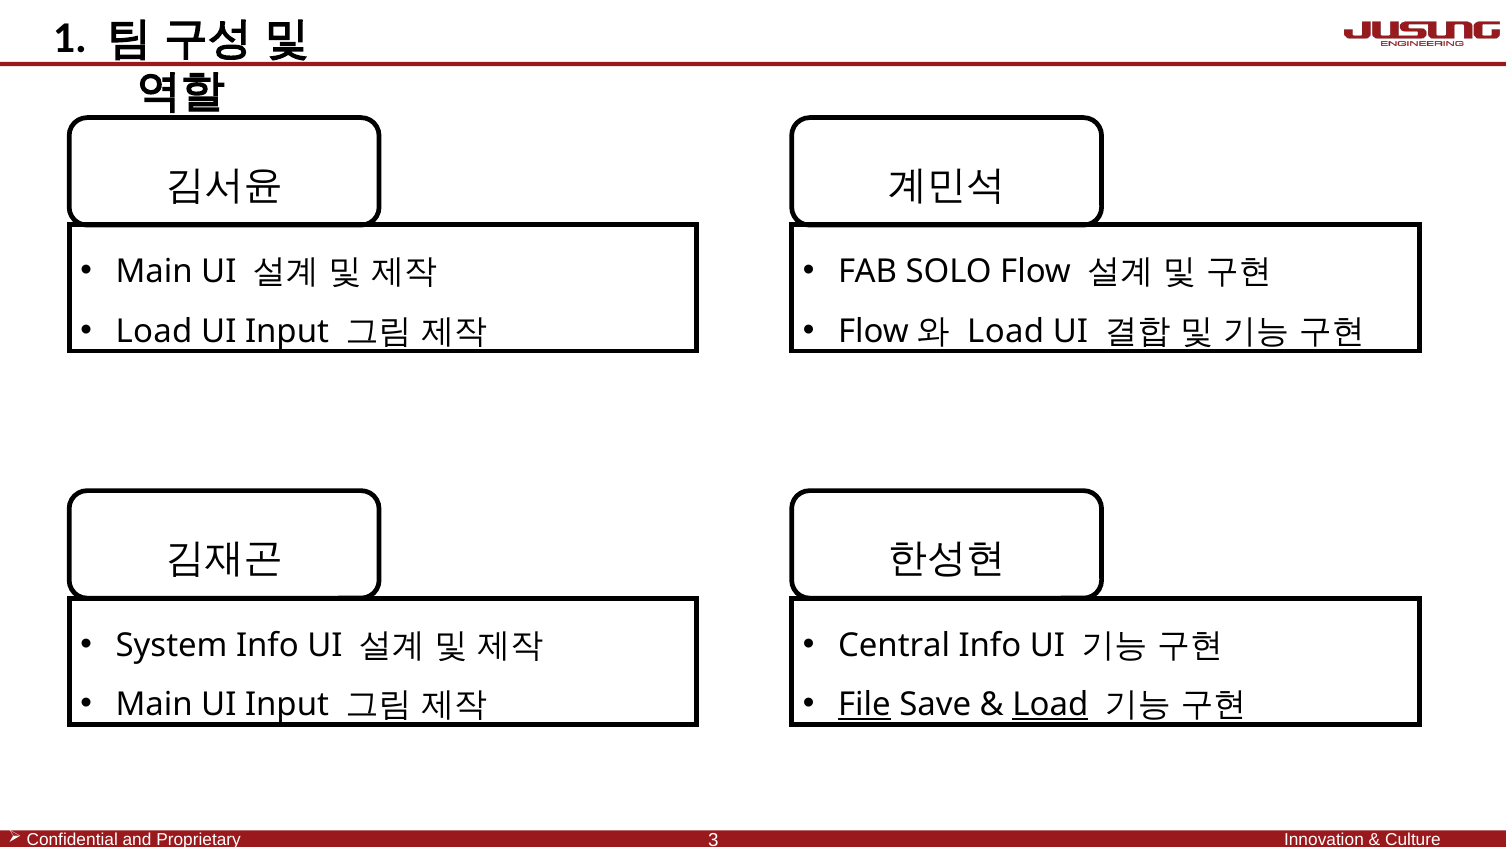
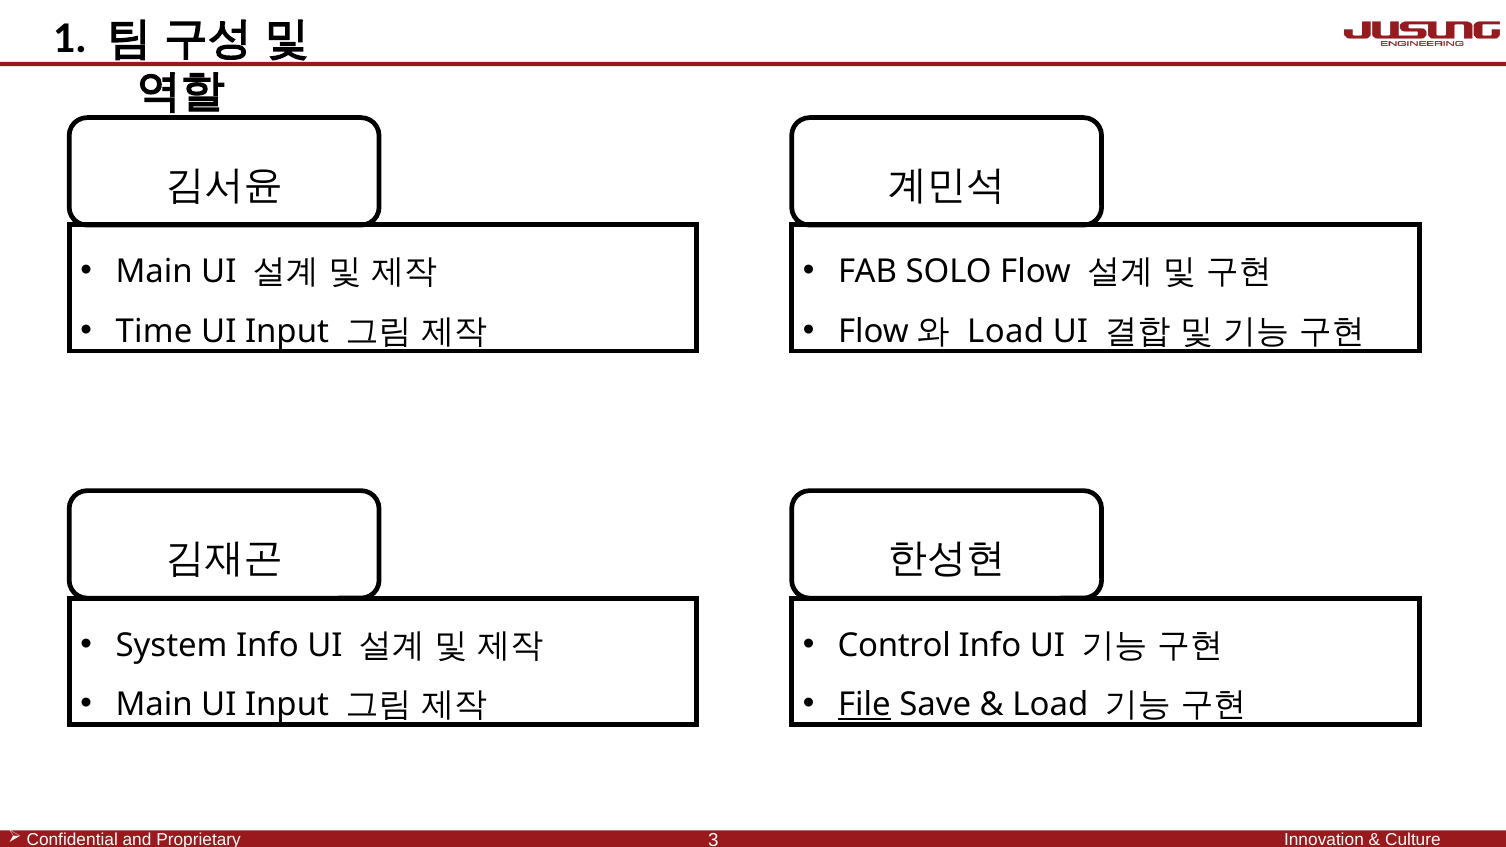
Load: Load -> Time (154, 331)
Central: Central -> Control (894, 646)
Load underline: present -> none (1050, 705)
